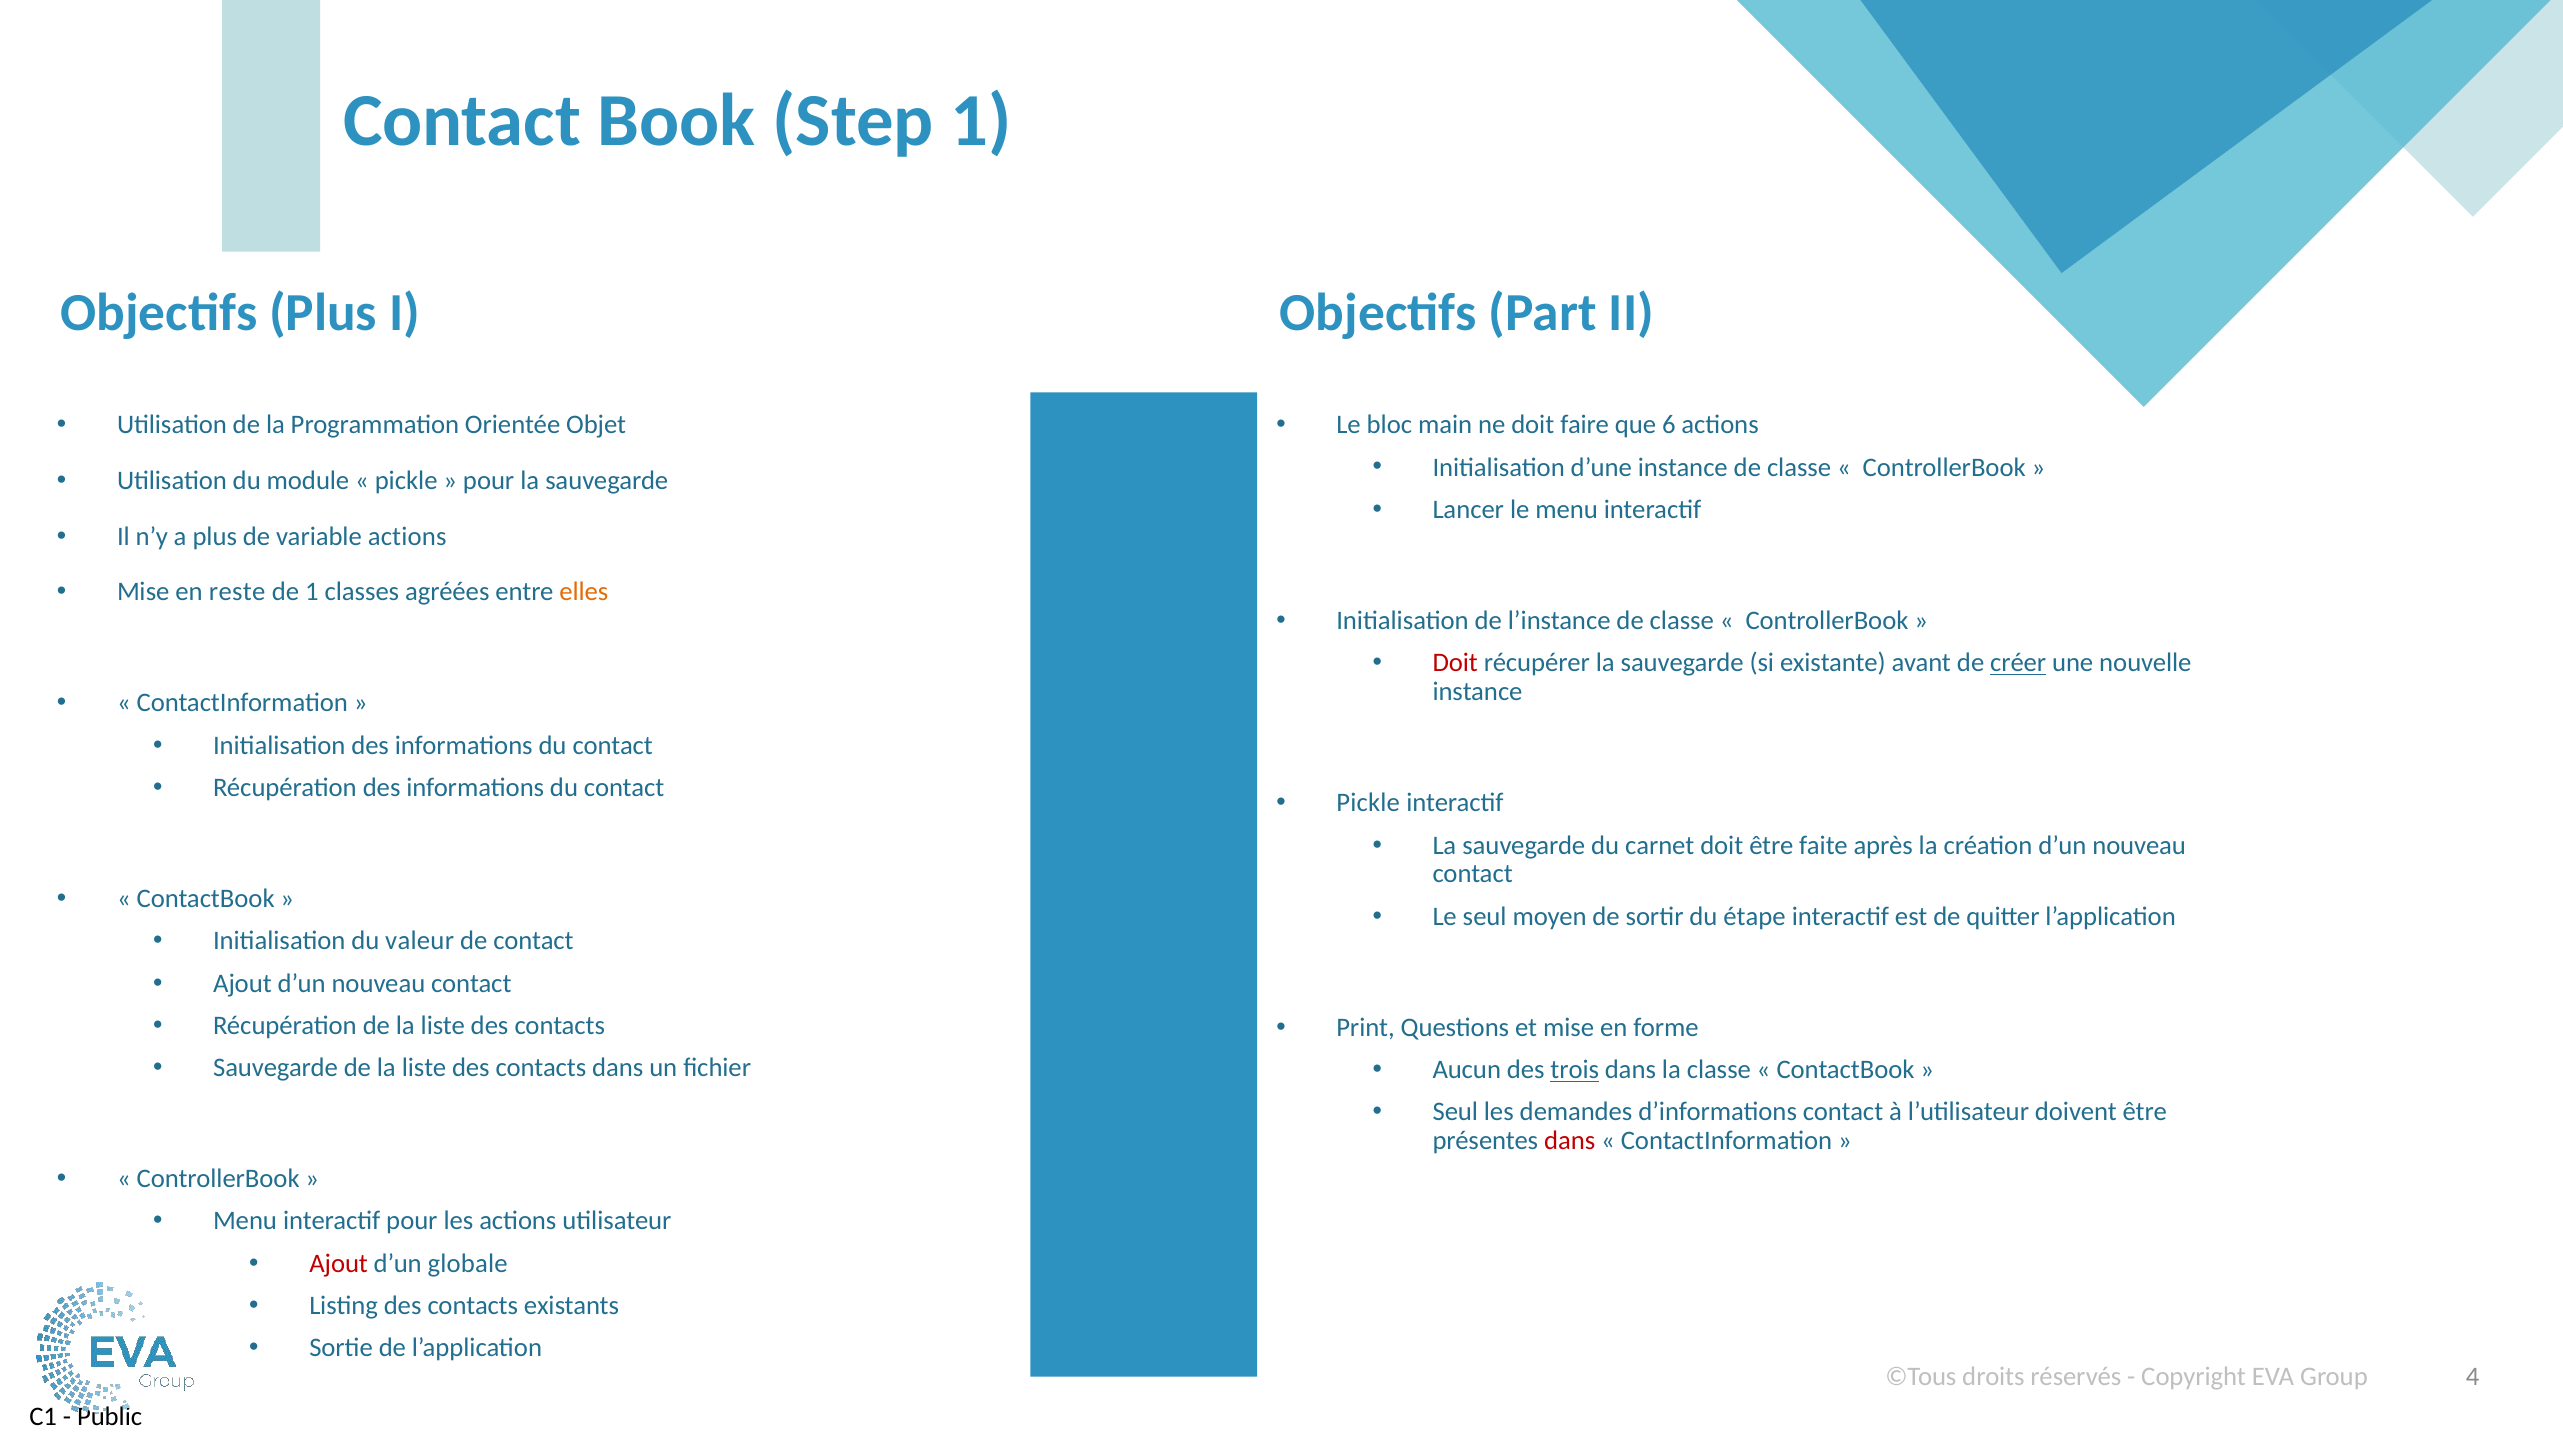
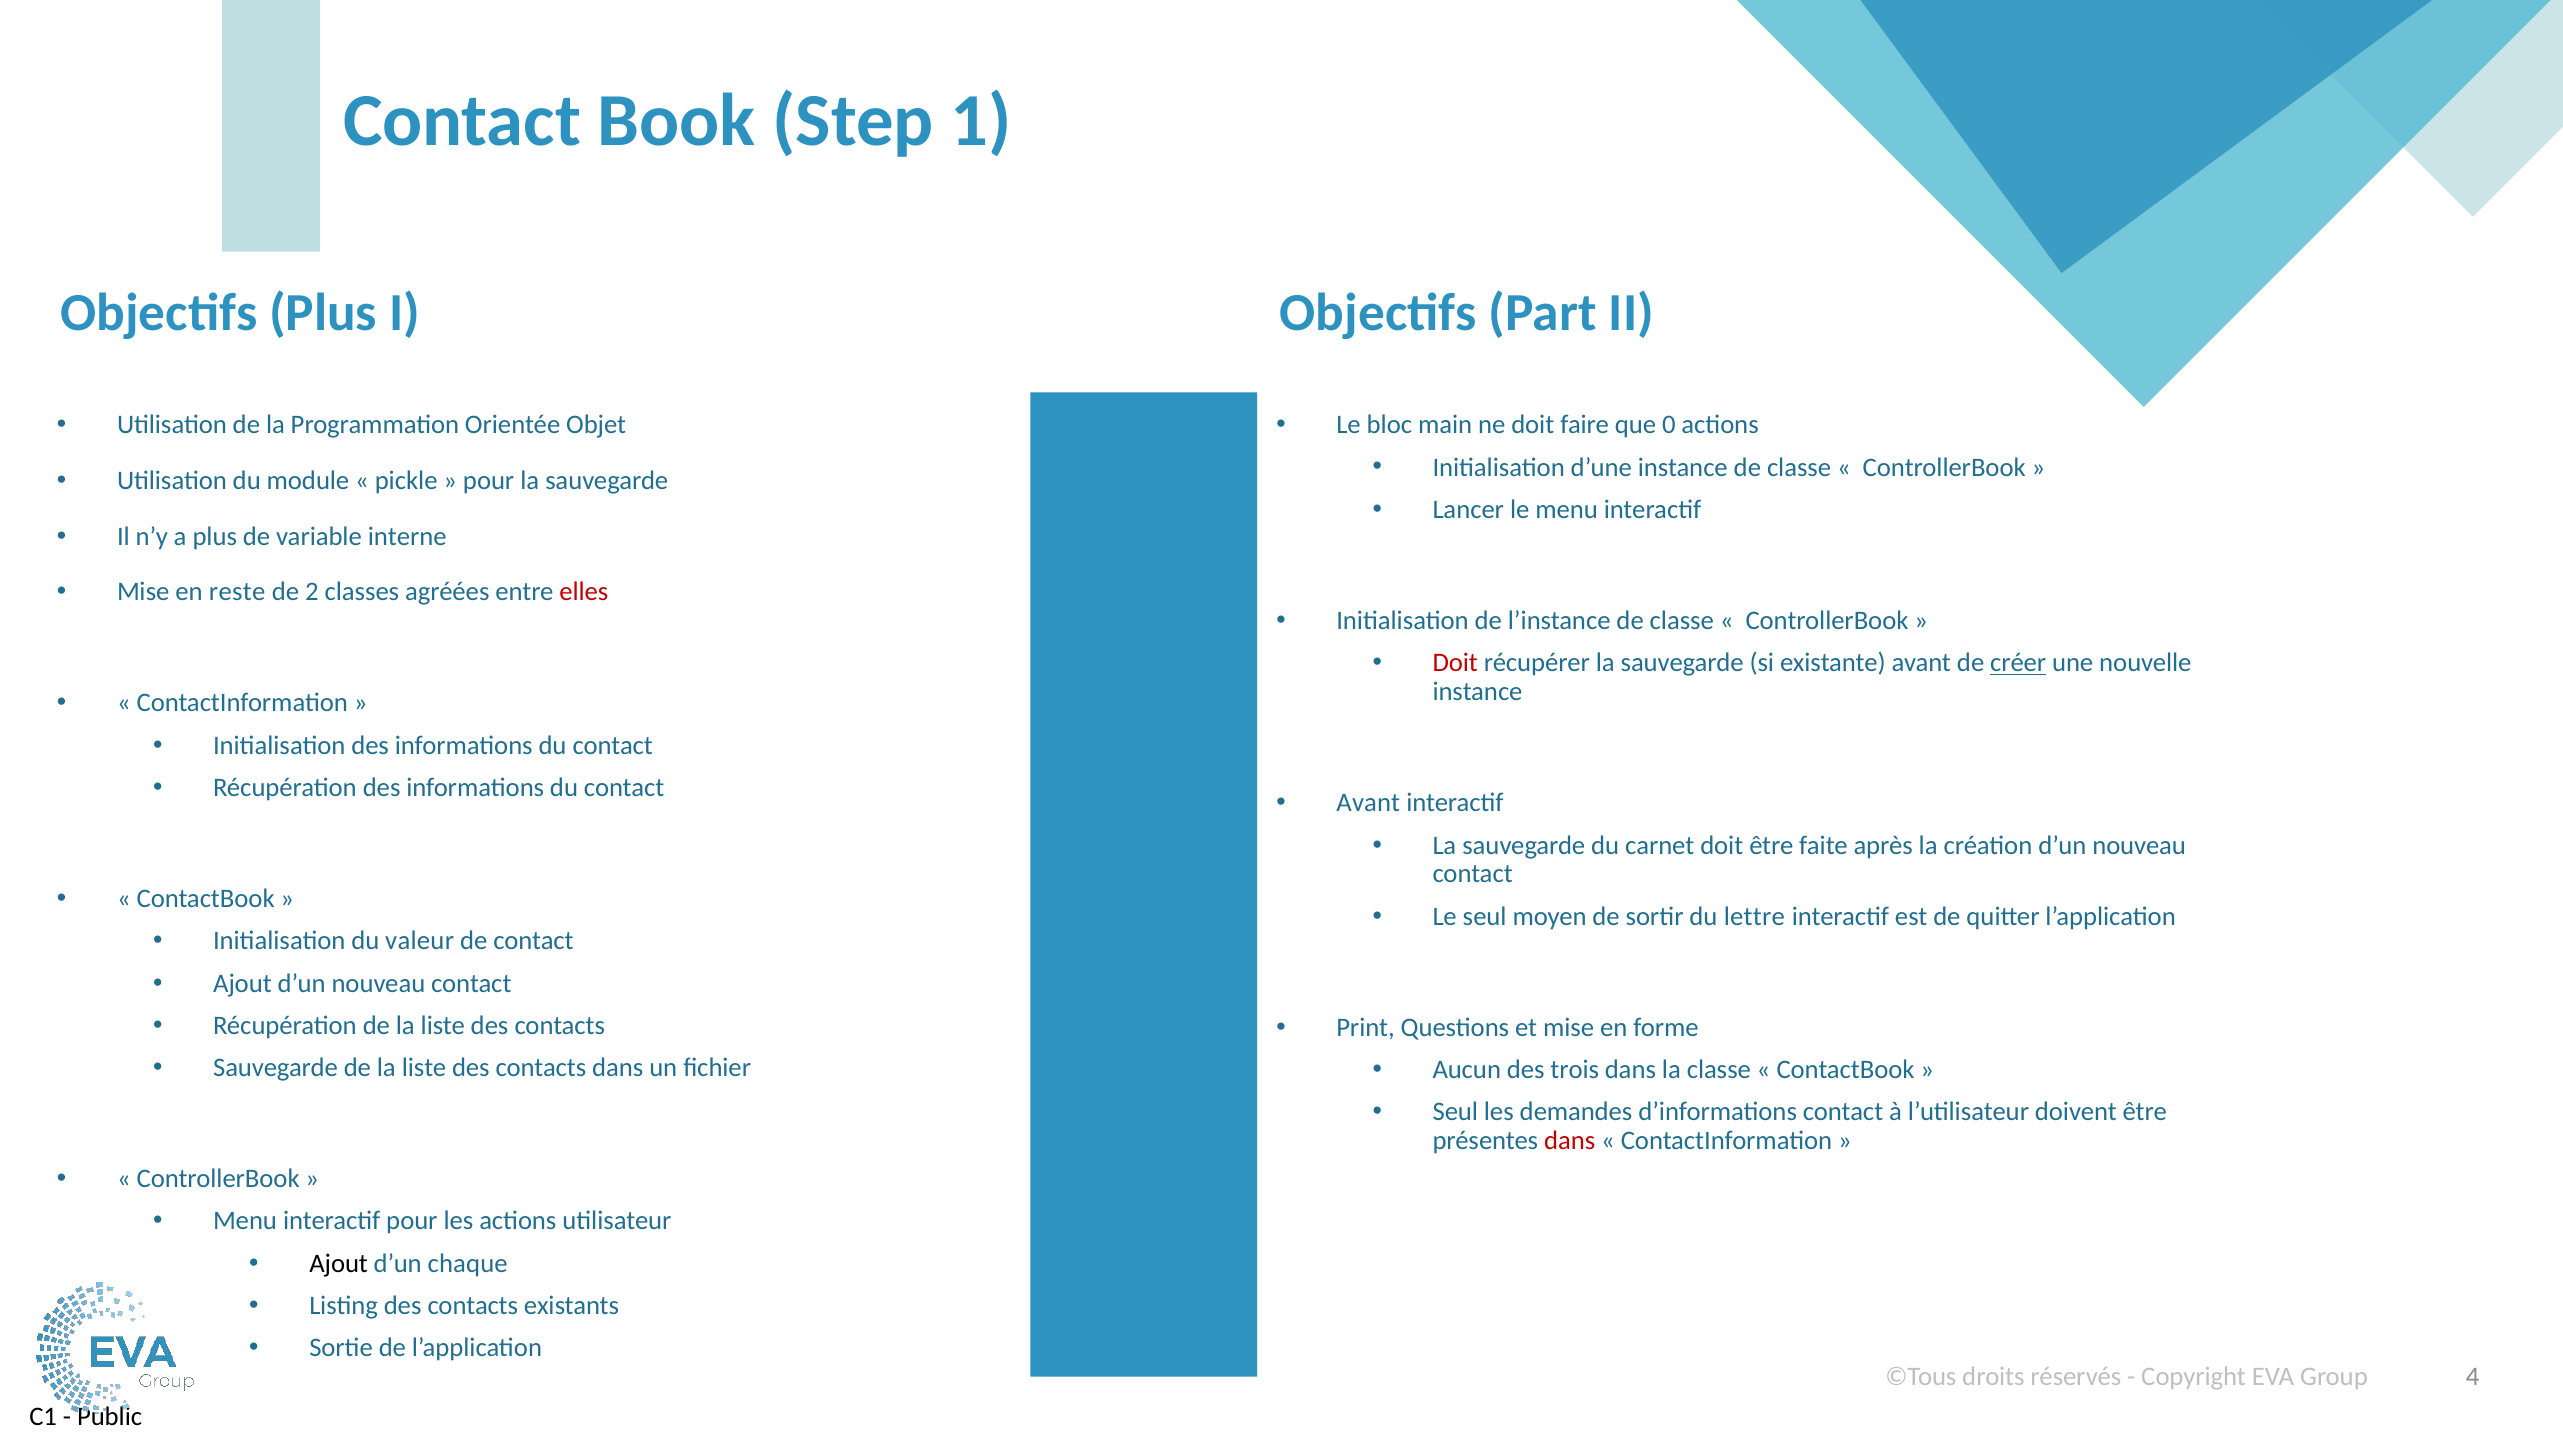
6: 6 -> 0 (1669, 425)
variable actions: actions -> interne (407, 536)
de 1: 1 -> 2 (312, 592)
elles colour: orange -> red (584, 592)
Pickle: Pickle -> Avant (1368, 803)
étape: étape -> lettre (1754, 916)
trois underline: present -> none (1575, 1070)
Ajout colour: red -> black (339, 1263)
globale: globale -> chaque (468, 1263)
